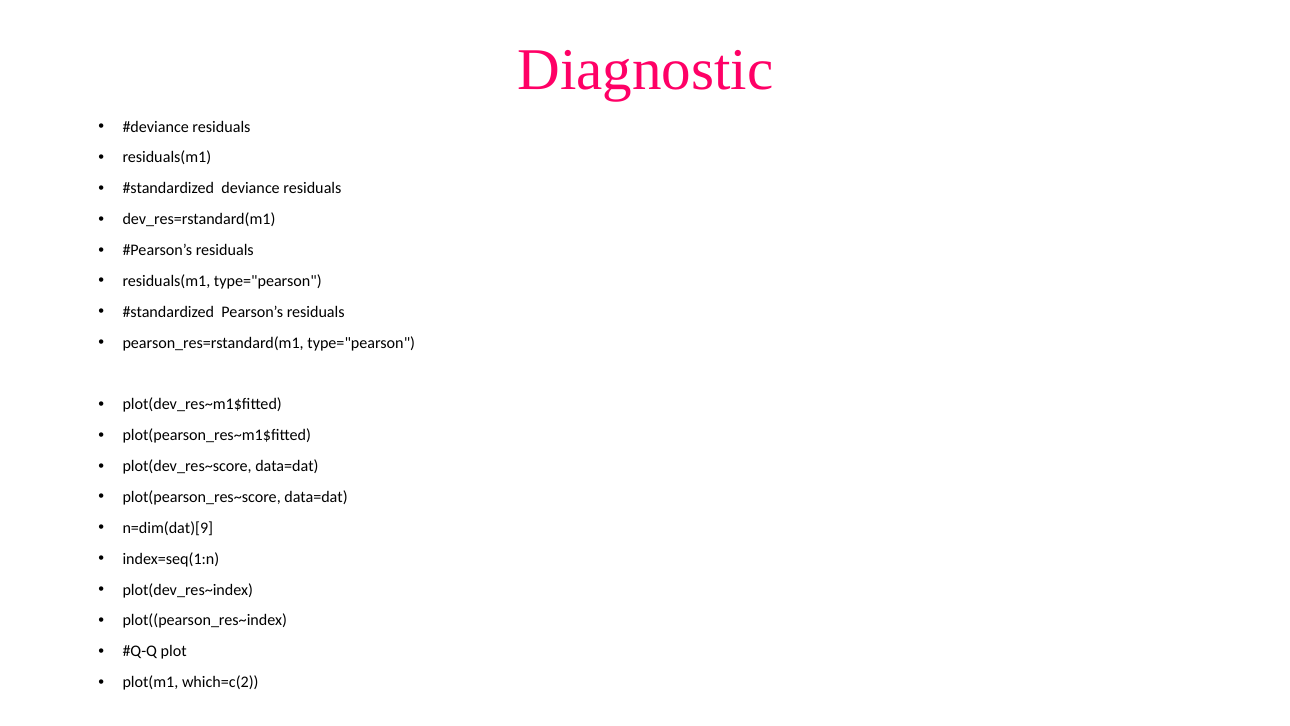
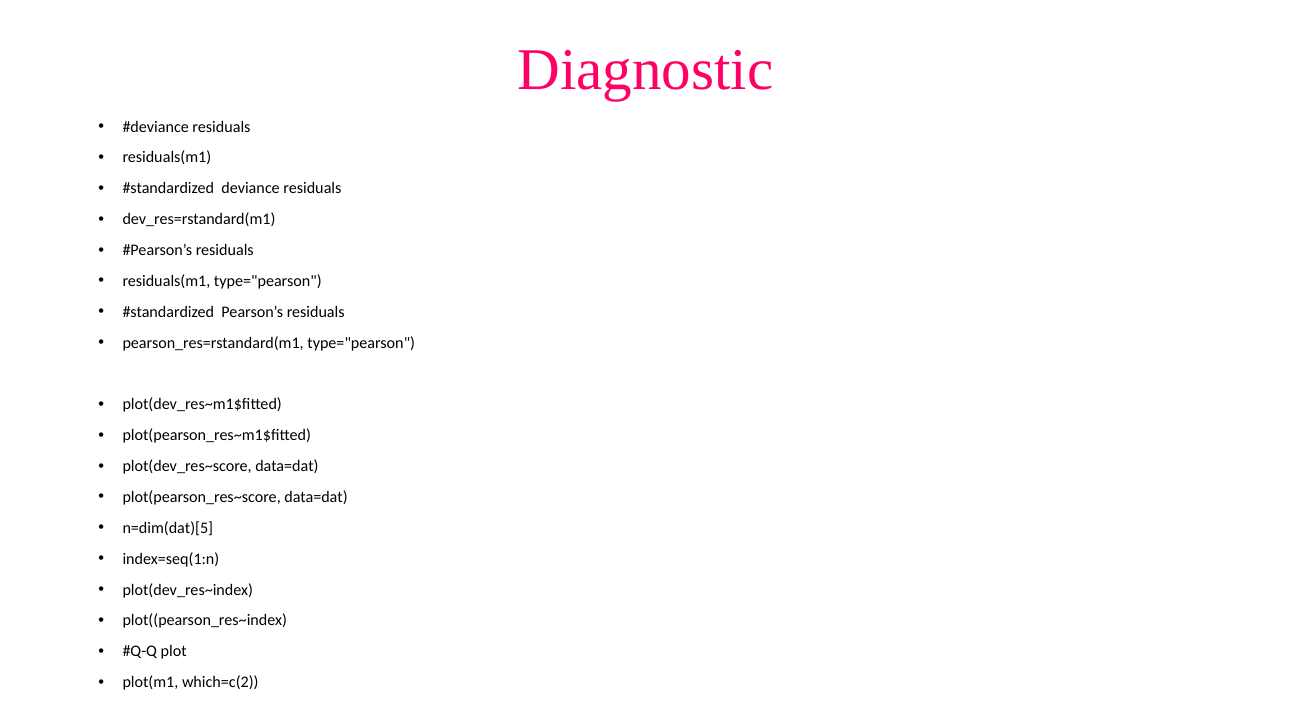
n=dim(dat)[9: n=dim(dat)[9 -> n=dim(dat)[5 (168, 528)
